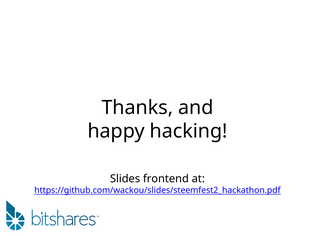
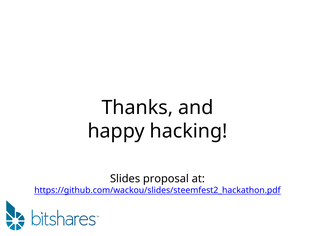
frontend: frontend -> proposal (166, 179)
